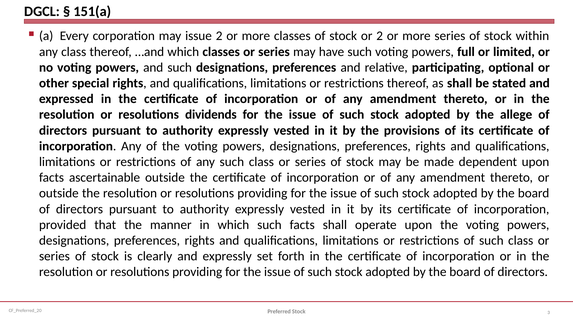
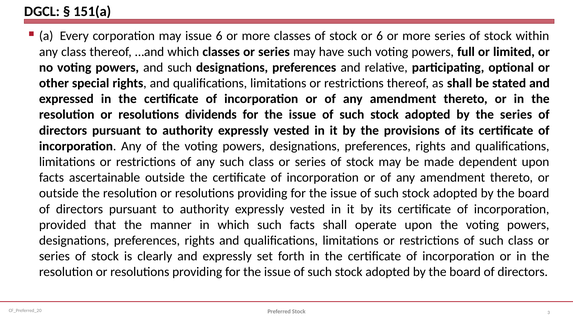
issue 2: 2 -> 6 (219, 36)
or 2: 2 -> 6 (380, 36)
the allege: allege -> series (516, 115)
